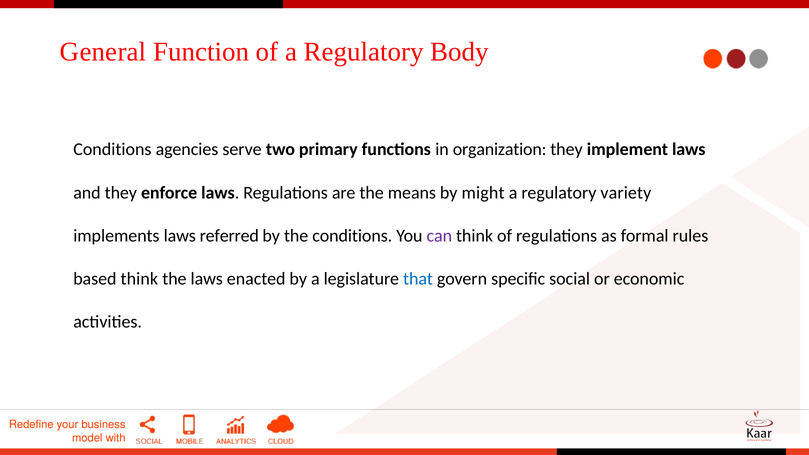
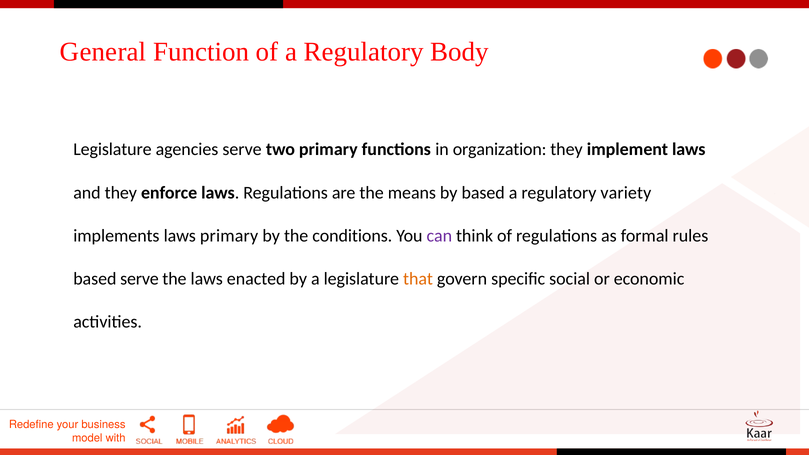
Conditions: Conditions -> Legislature (112, 150)
by might: might -> based (483, 193)
laws referred: referred -> primary (229, 236)
based think: think -> serve (139, 279)
that colour: blue -> orange (418, 279)
